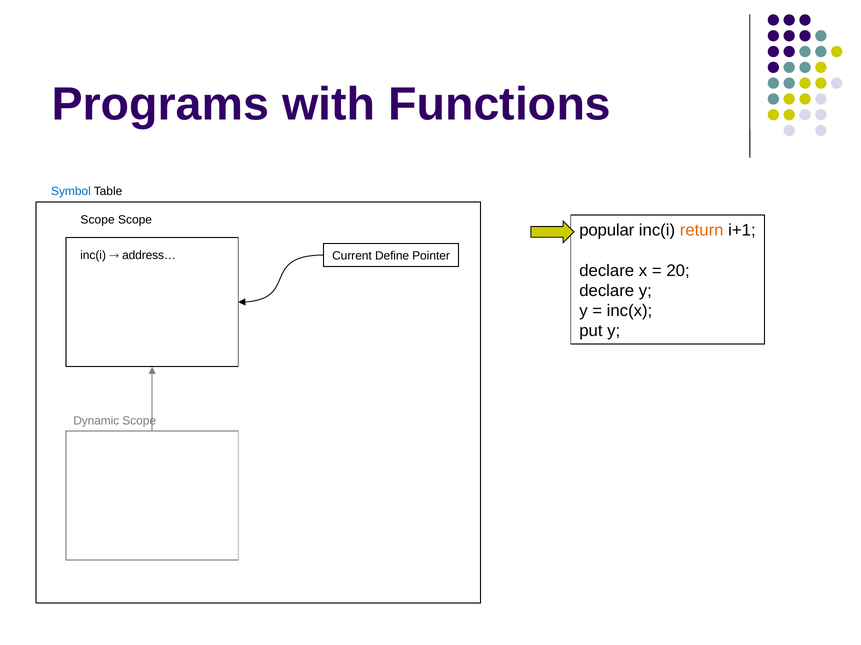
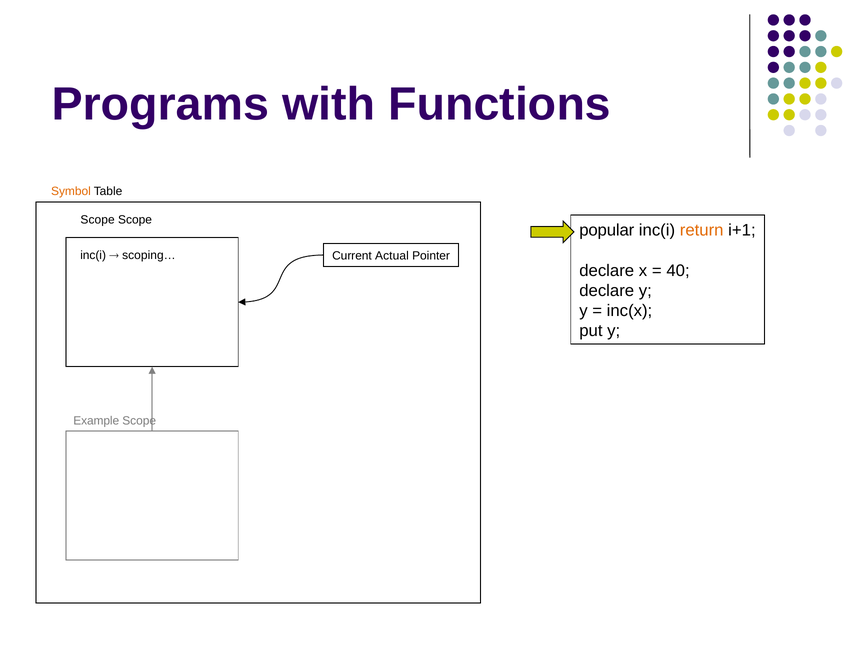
Symbol colour: blue -> orange (71, 192)
address…: address… -> scoping… (149, 255)
Define: Define -> Actual (392, 256)
20: 20 -> 40 (678, 271)
Dynamic: Dynamic -> Example (96, 421)
